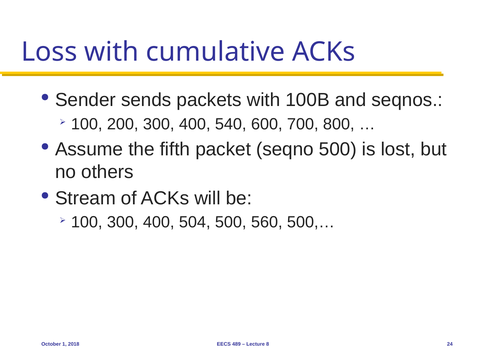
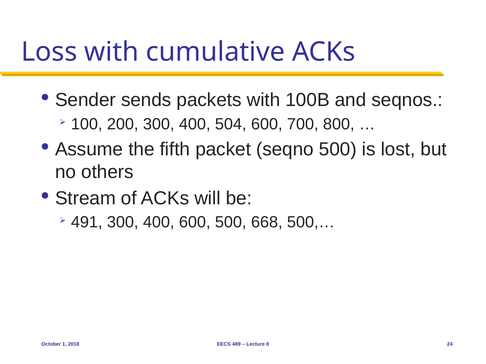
540: 540 -> 504 (231, 124)
100: 100 -> 491 (87, 223)
400 504: 504 -> 600 (195, 223)
560: 560 -> 668 (267, 223)
